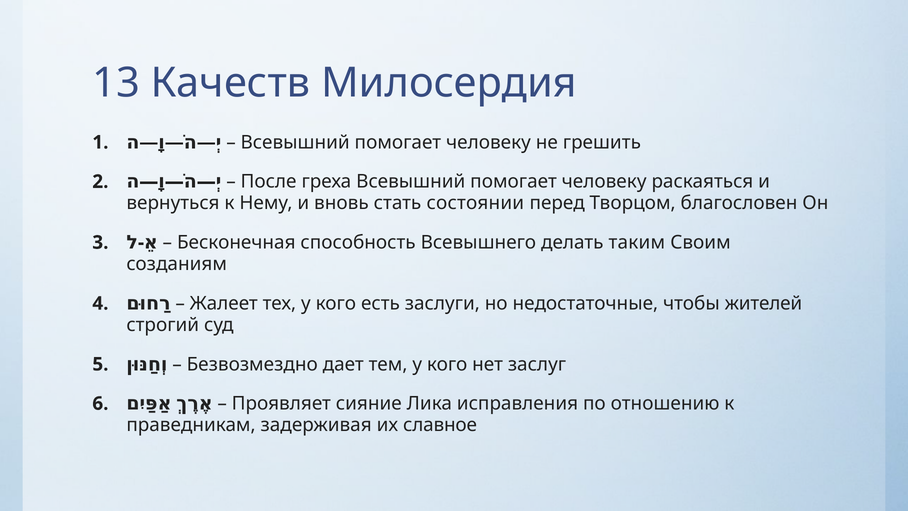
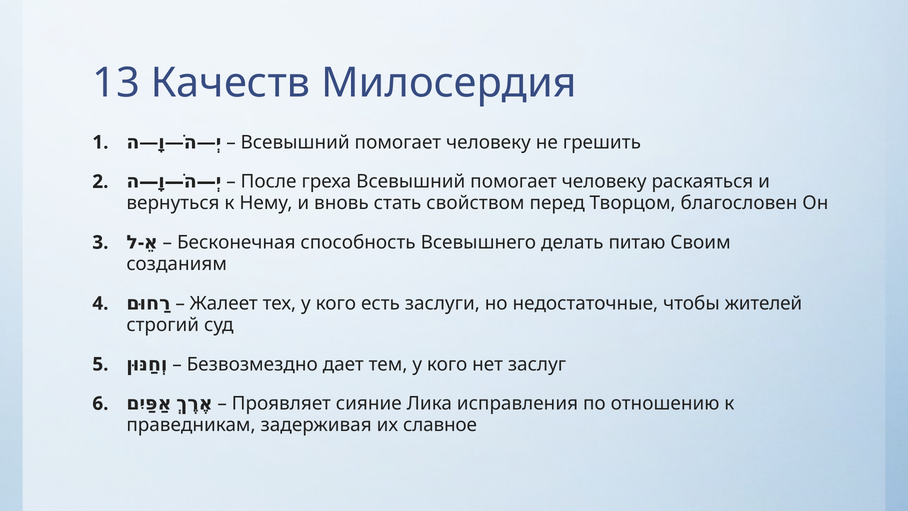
состоянии: состоянии -> свойством (475, 203)
таким: таким -> питаю (637, 242)
